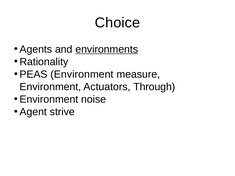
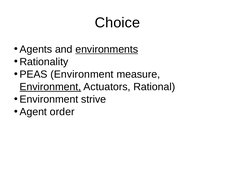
Environment underline: none -> present (50, 87)
Through: Through -> Rational (154, 87)
noise: noise -> strive (94, 99)
strive: strive -> order (62, 112)
